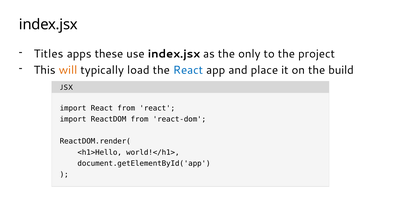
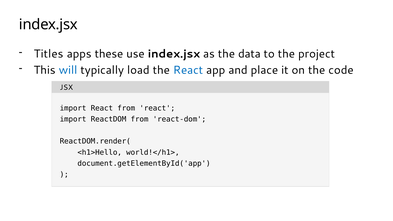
only: only -> data (249, 54)
will colour: orange -> blue (68, 70)
build: build -> code (341, 70)
